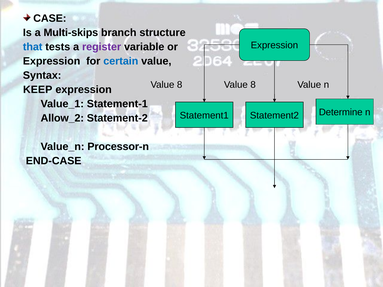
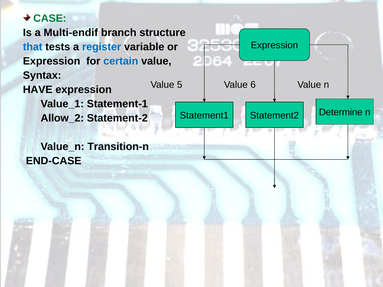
CASE colour: black -> green (50, 18)
Multi-skips: Multi-skips -> Multi-endif (71, 33)
register colour: purple -> blue (102, 47)
8: 8 -> 5 (180, 85)
8: 8 -> 6 (253, 85)
KEEP: KEEP -> HAVE (38, 90)
Processor-n: Processor-n -> Transition-n (118, 147)
